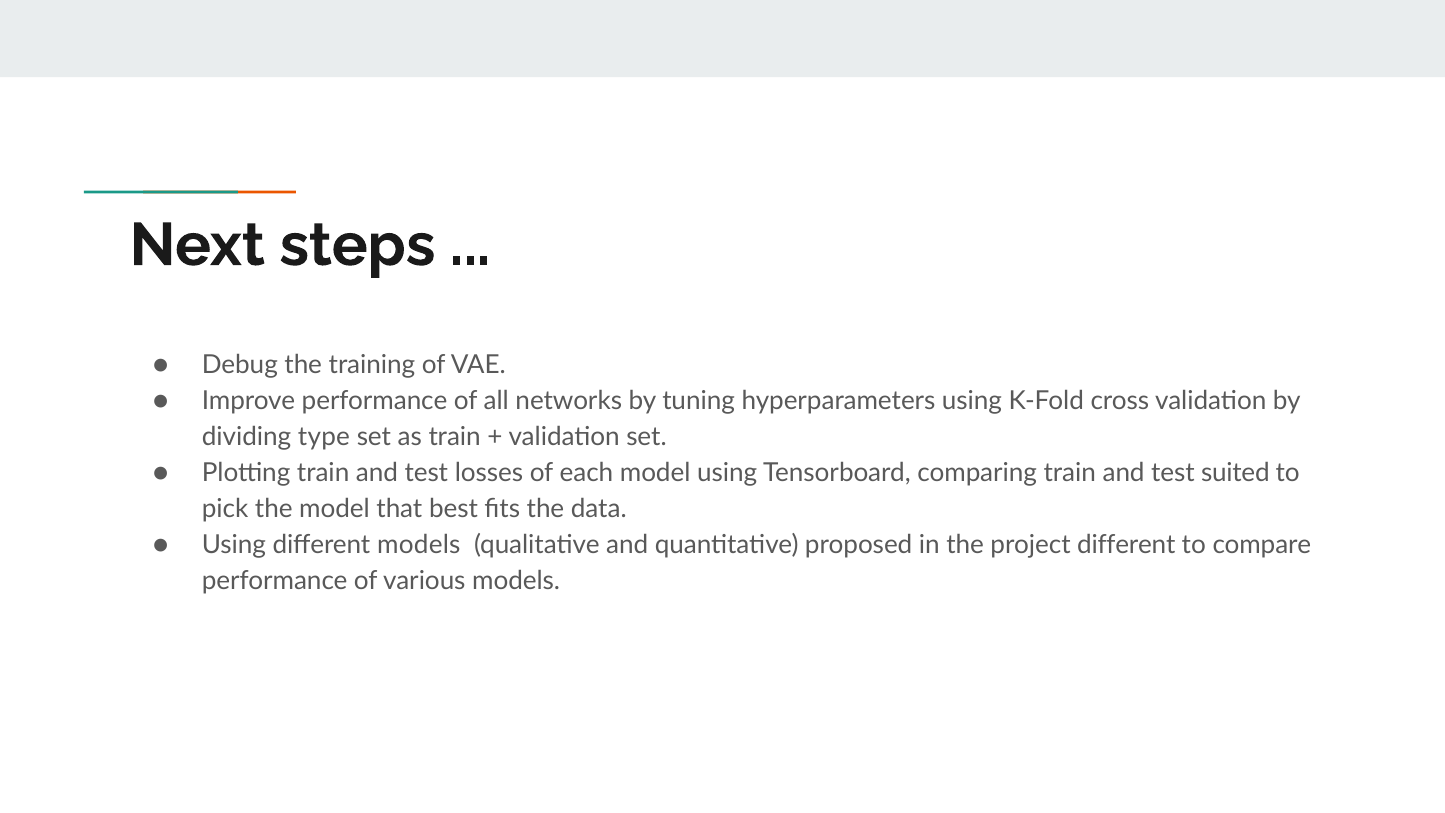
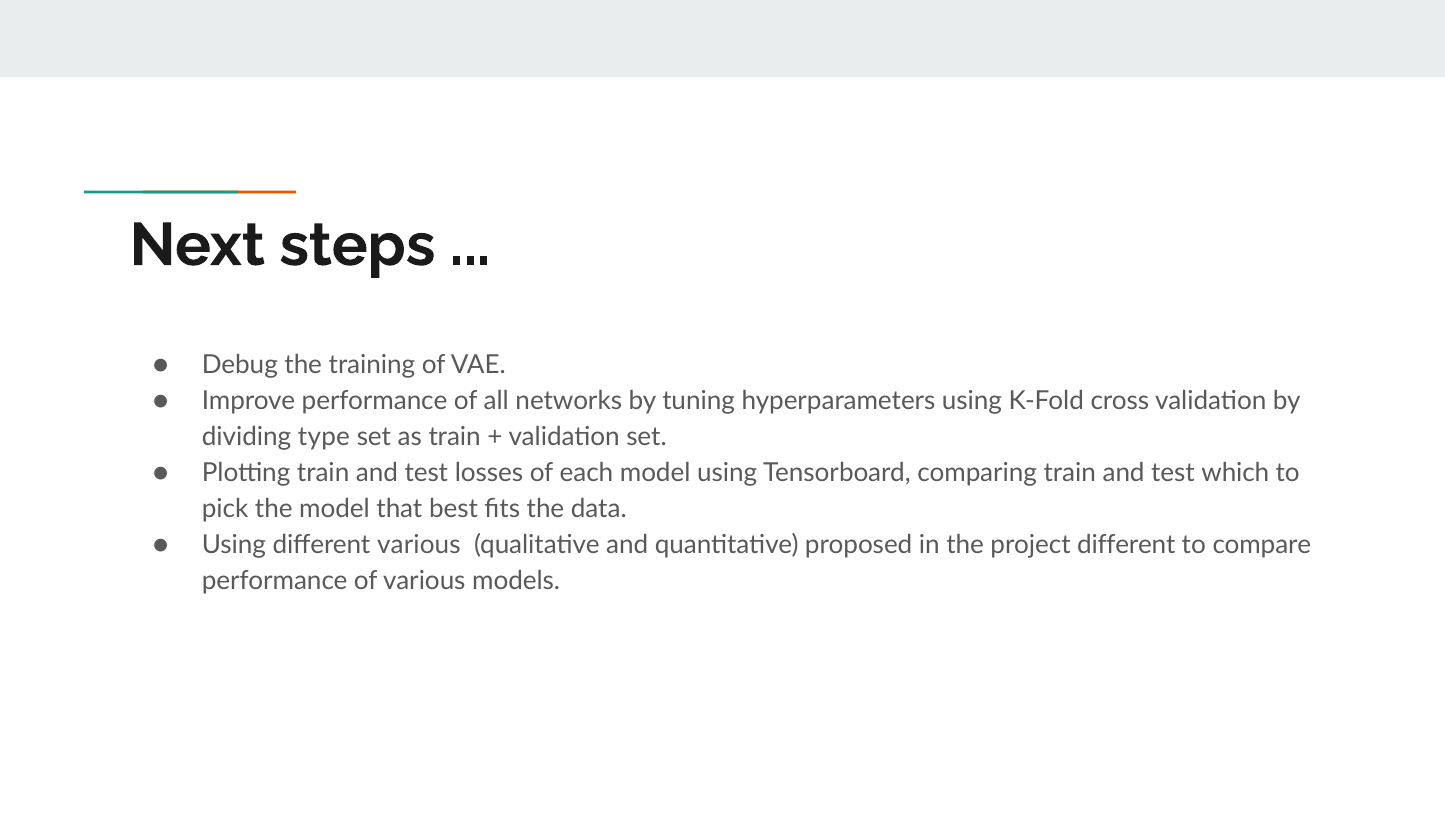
suited: suited -> which (1235, 473)
different models: models -> various (419, 545)
